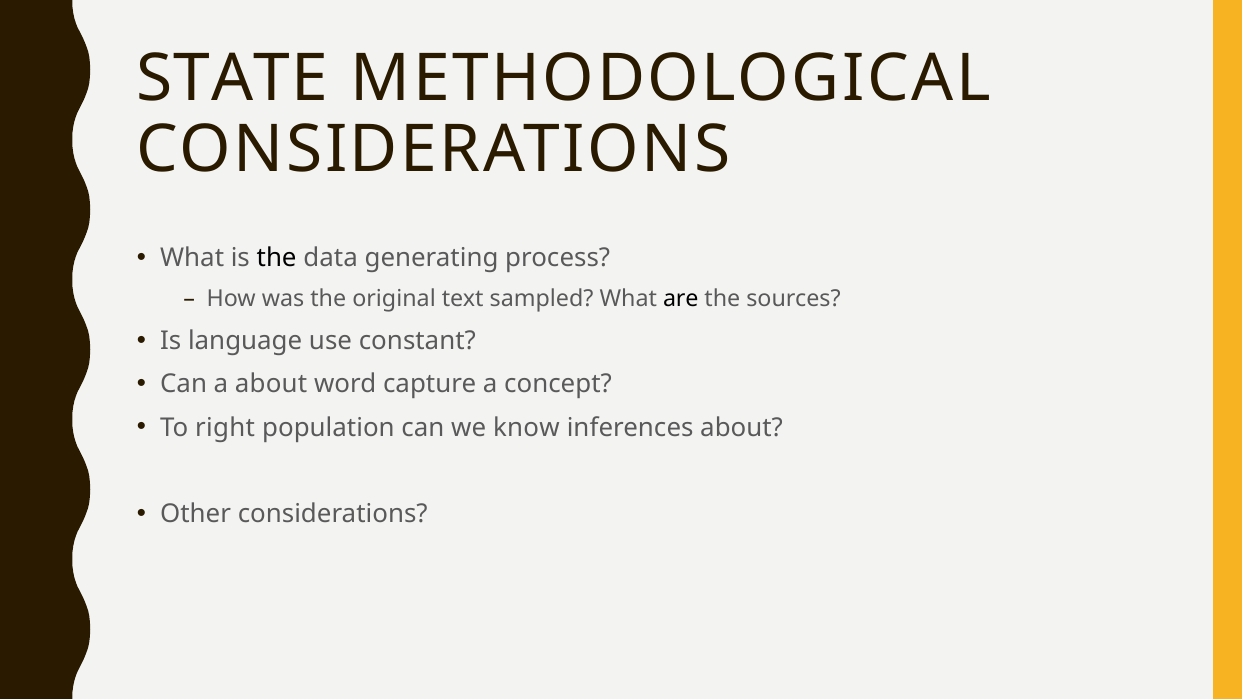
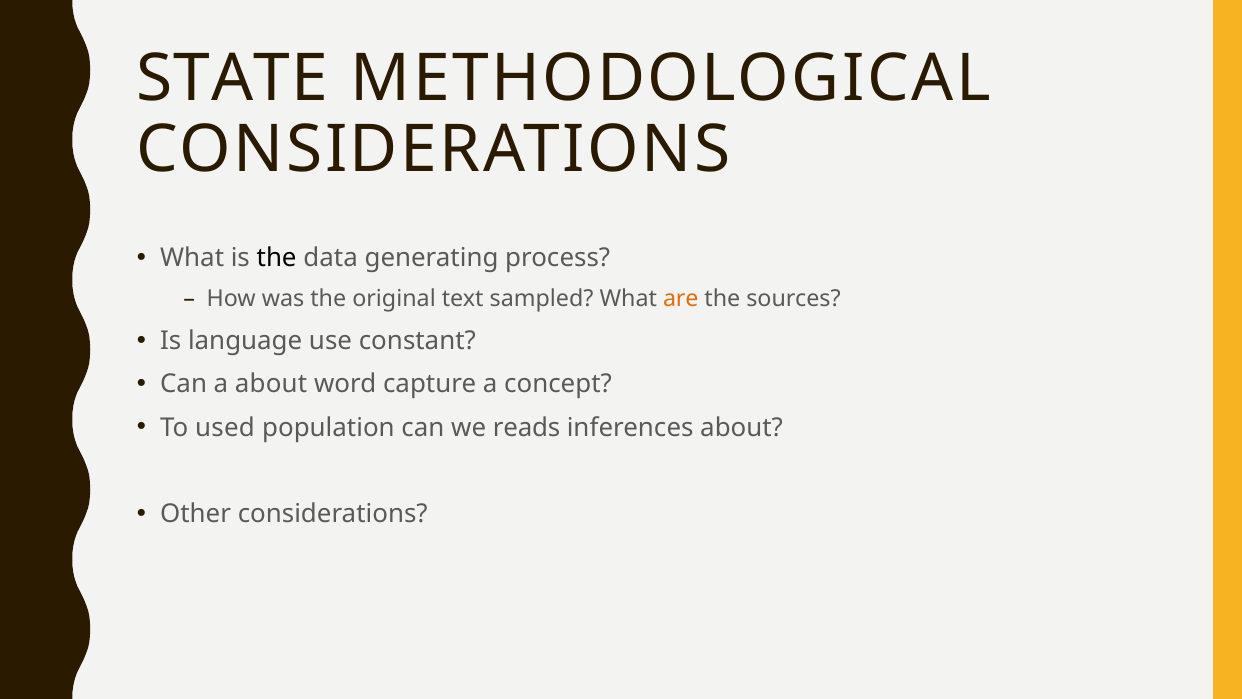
are colour: black -> orange (681, 299)
right: right -> used (225, 427)
know: know -> reads (527, 427)
